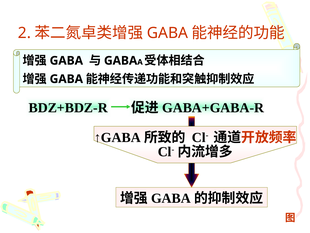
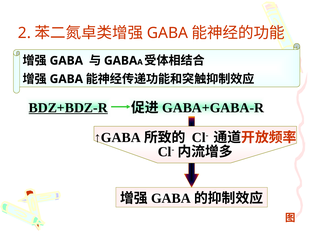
BDZ+BDZ-R underline: none -> present (68, 107)
